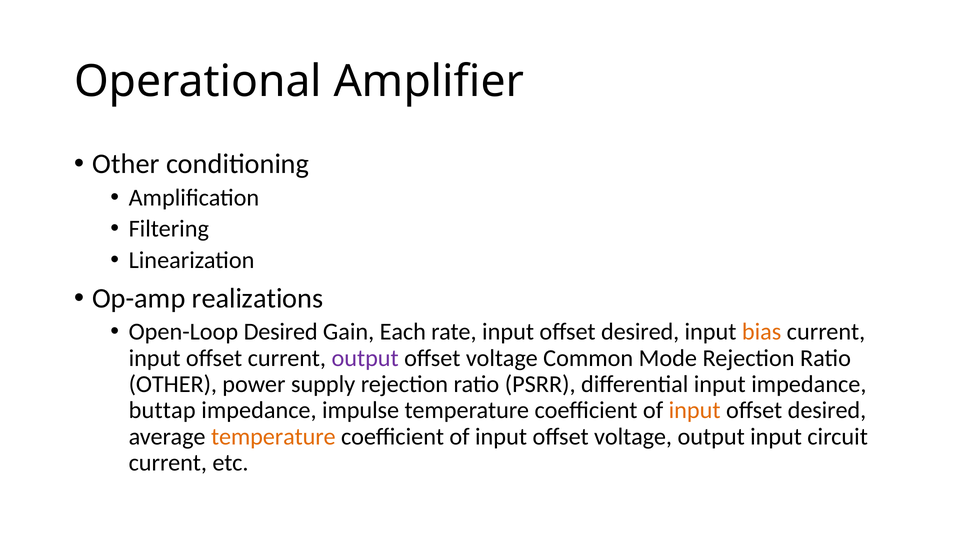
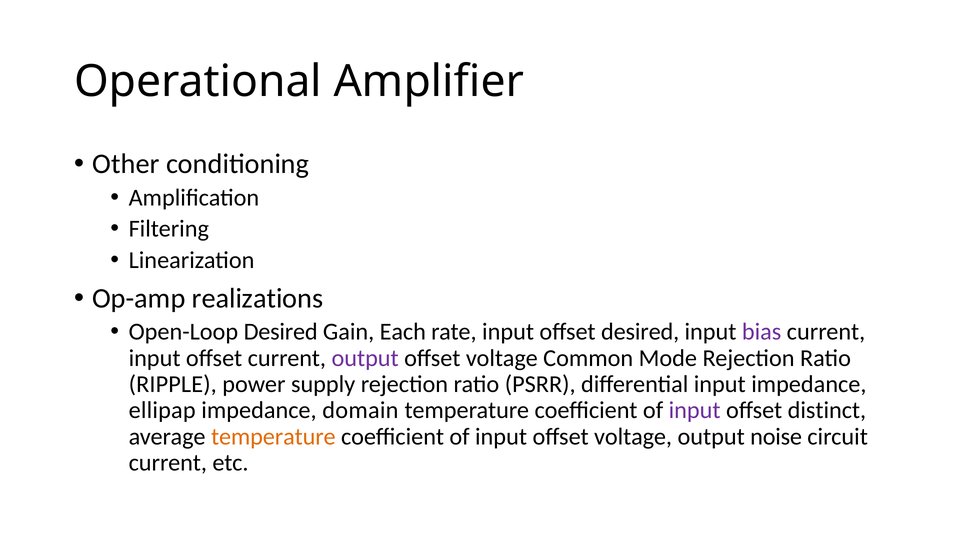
bias colour: orange -> purple (762, 332)
OTHER: OTHER -> RIPPLE (173, 384)
buttap: buttap -> ellipap (162, 411)
impulse: impulse -> domain (360, 411)
input colour: orange -> purple (695, 411)
desired: desired -> distinct (827, 411)
output input: input -> noise (776, 437)
